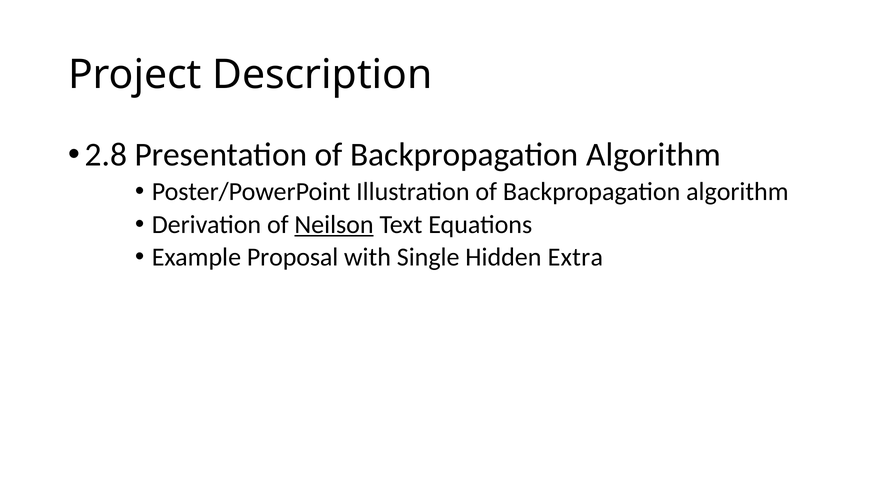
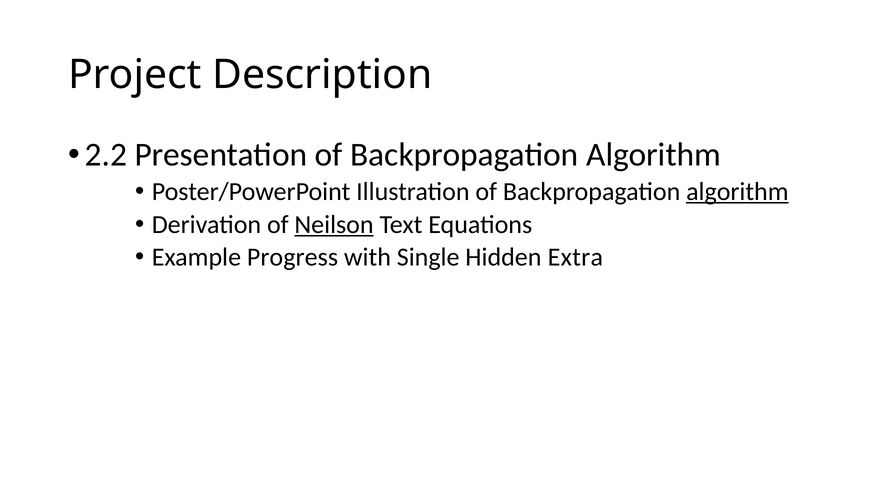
2.8: 2.8 -> 2.2 (106, 155)
algorithm underline: none -> present (737, 192)
Proposal: Proposal -> Progress (293, 257)
